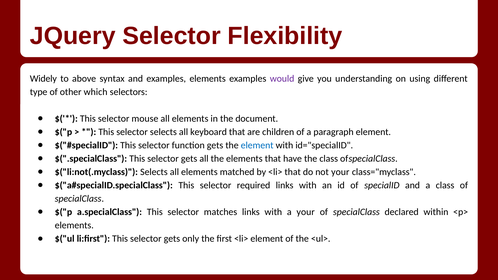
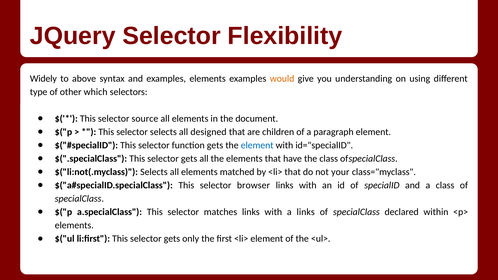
would colour: purple -> orange (282, 79)
mouse: mouse -> source (145, 119)
keyboard: keyboard -> designed (208, 132)
required: required -> browser (253, 185)
a your: your -> links (306, 212)
